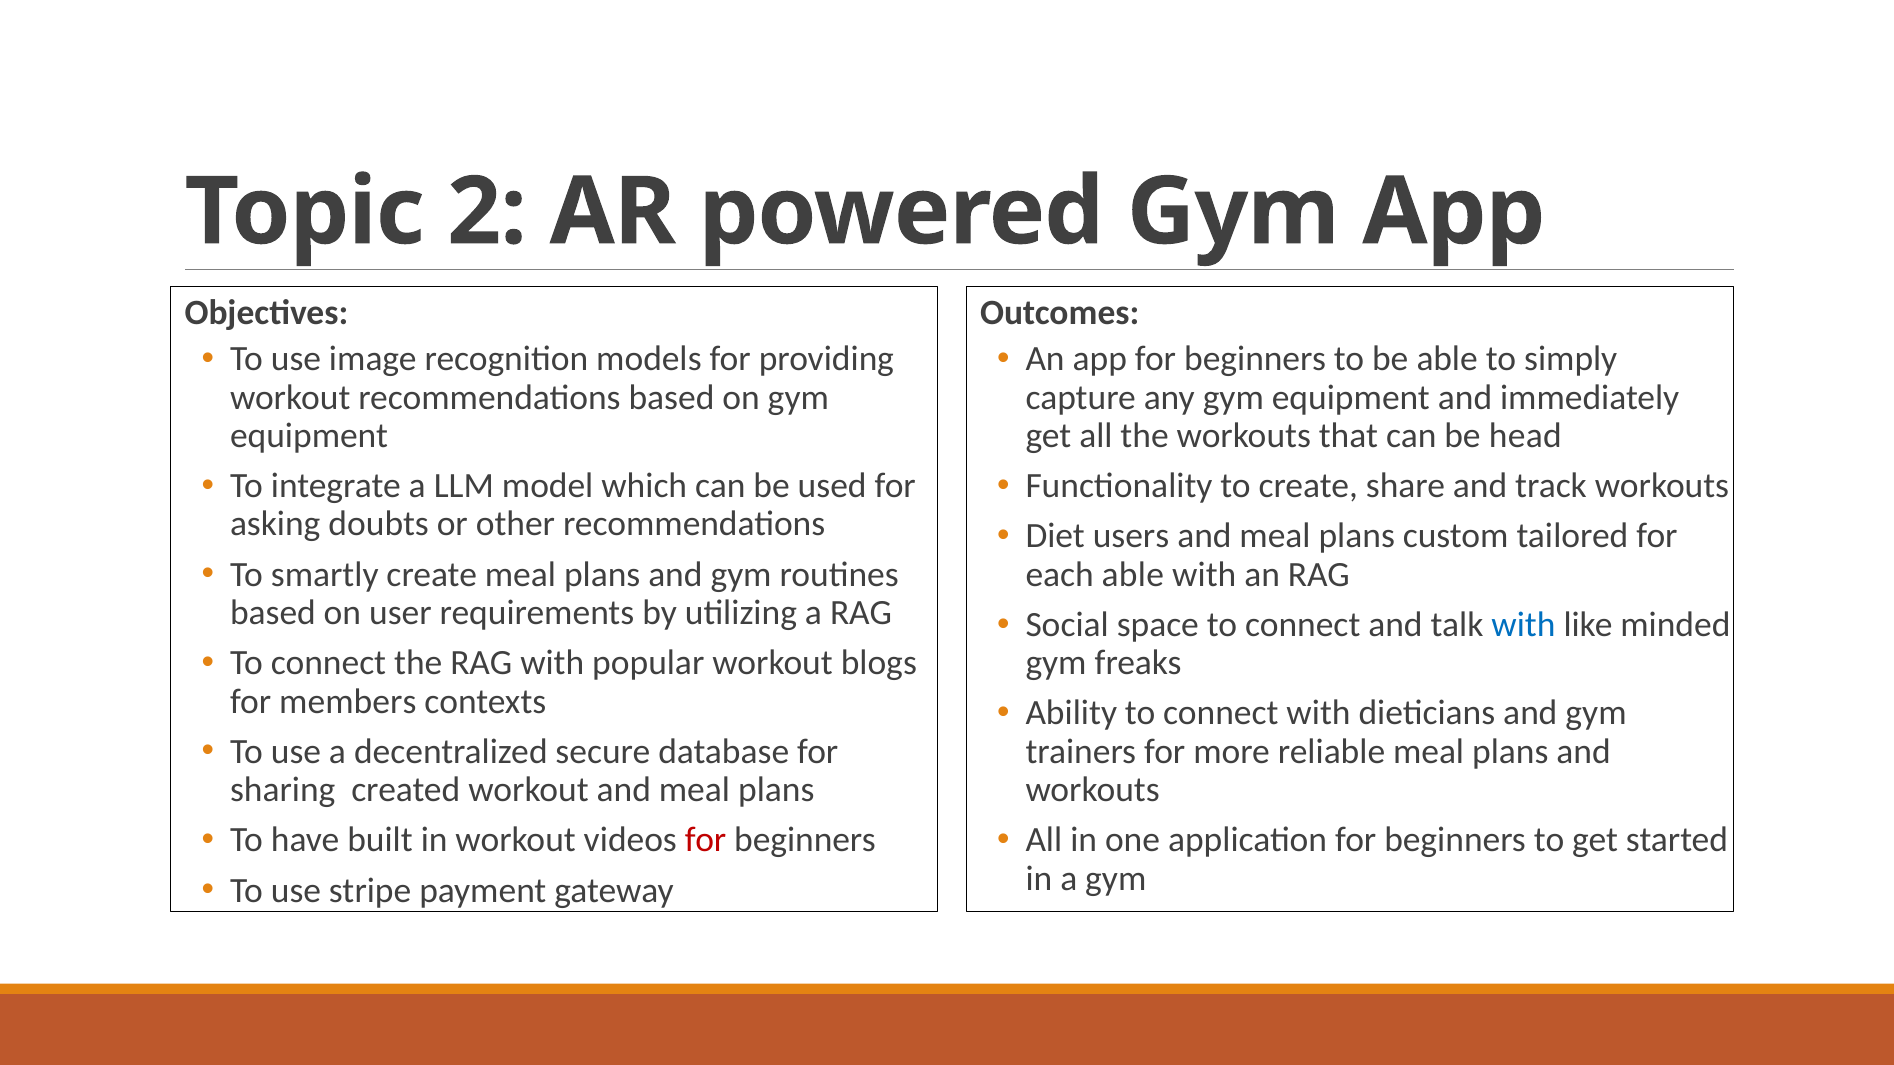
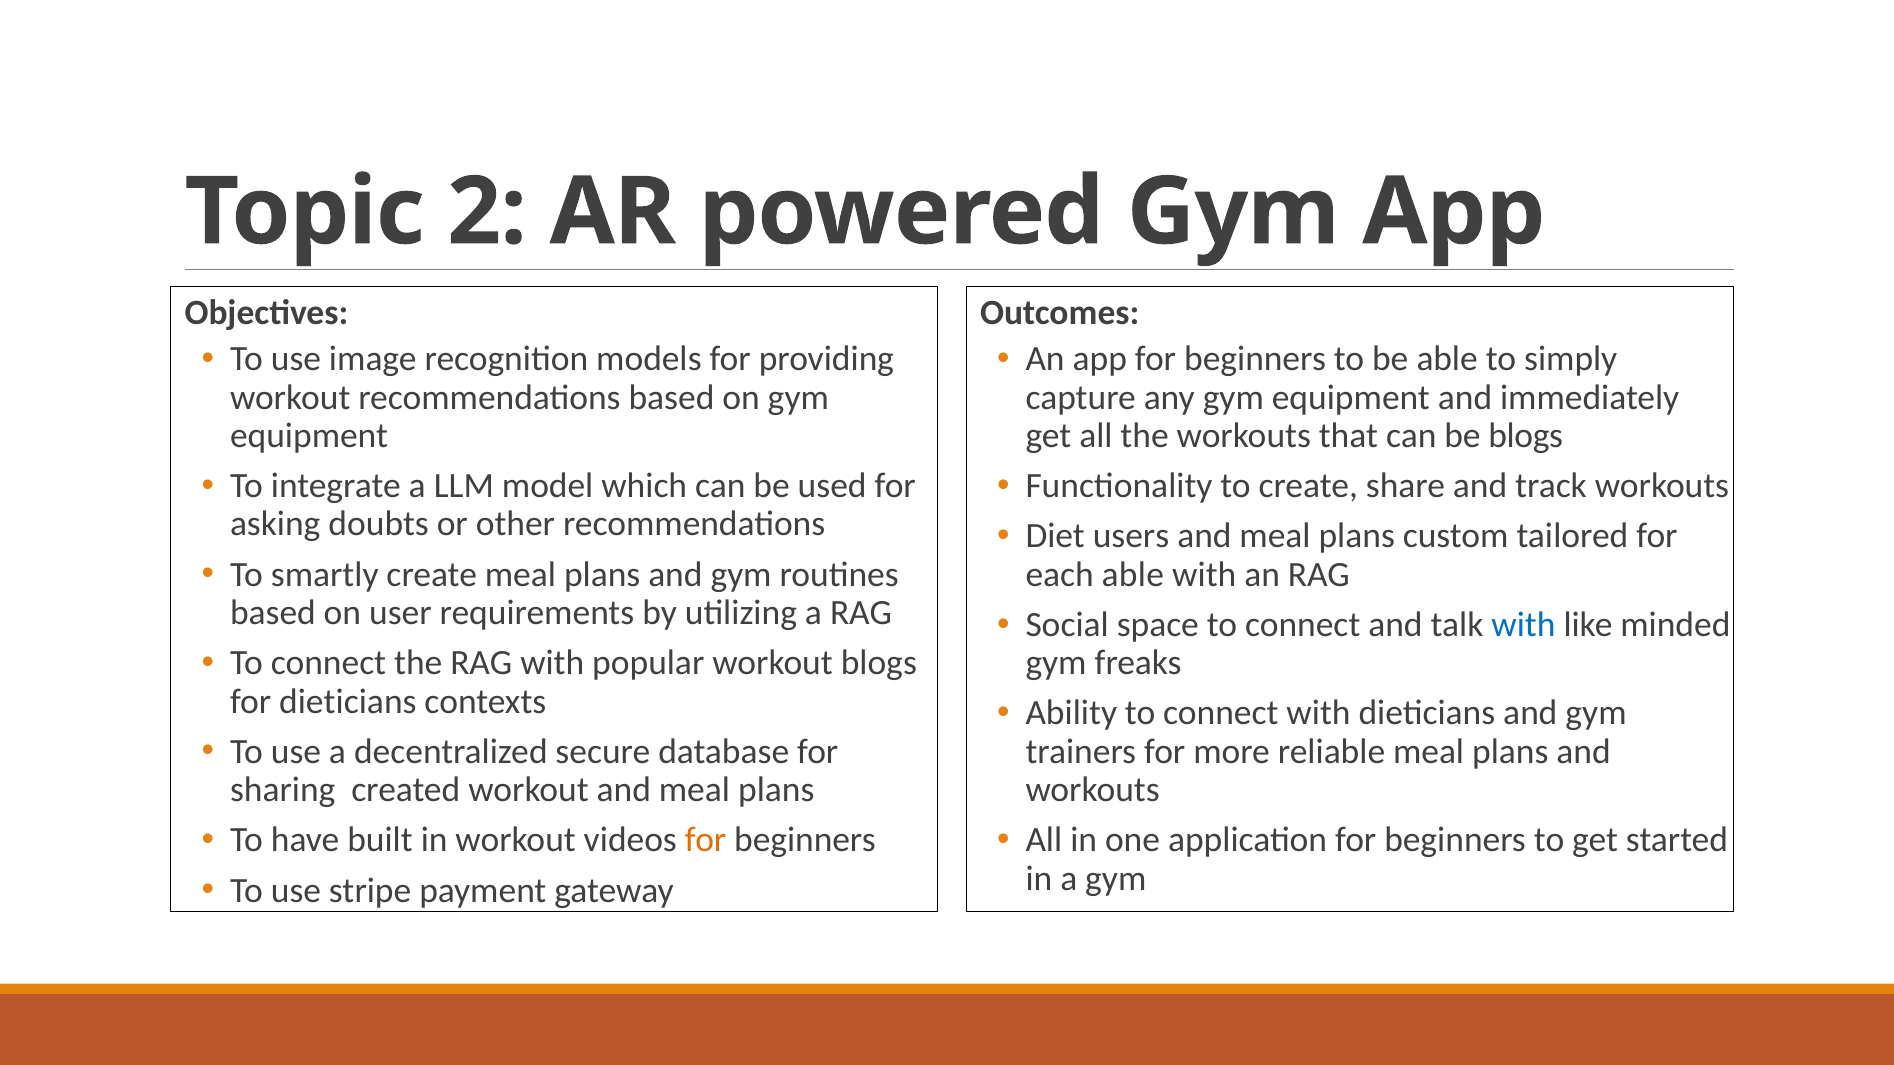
be head: head -> blogs (1526, 436)
for members: members -> dieticians (348, 702)
for colour: red -> orange (706, 840)
